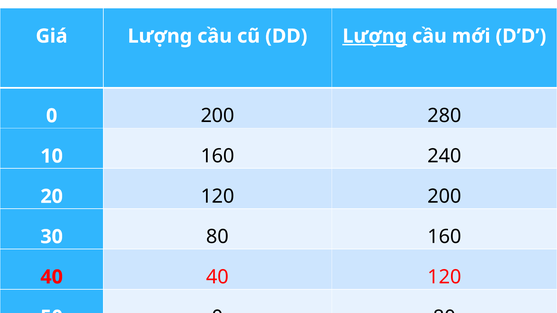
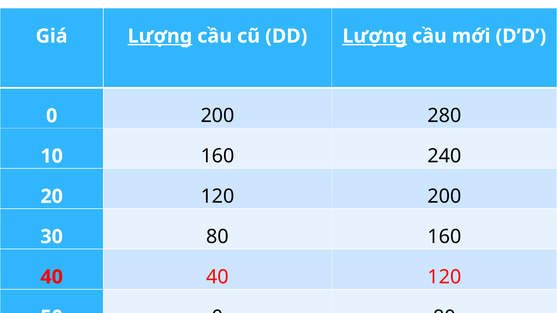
Lượng underline: none -> present (160, 36)
